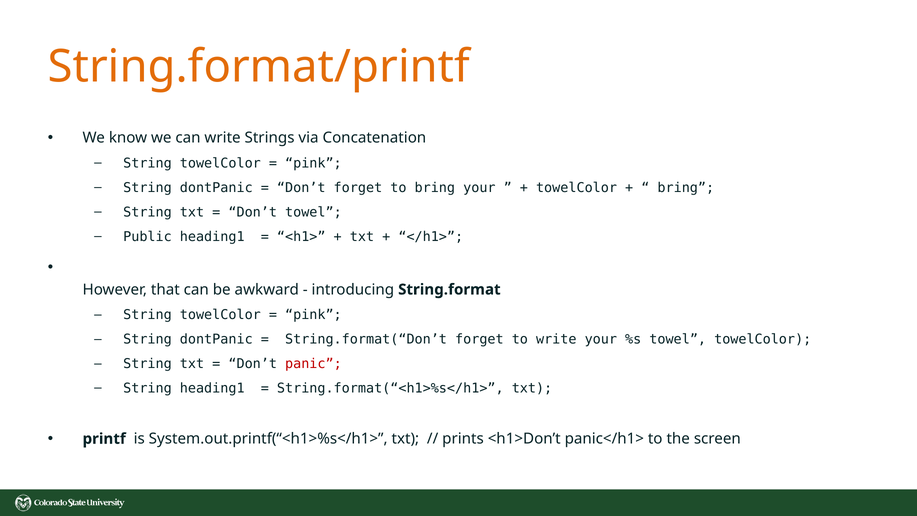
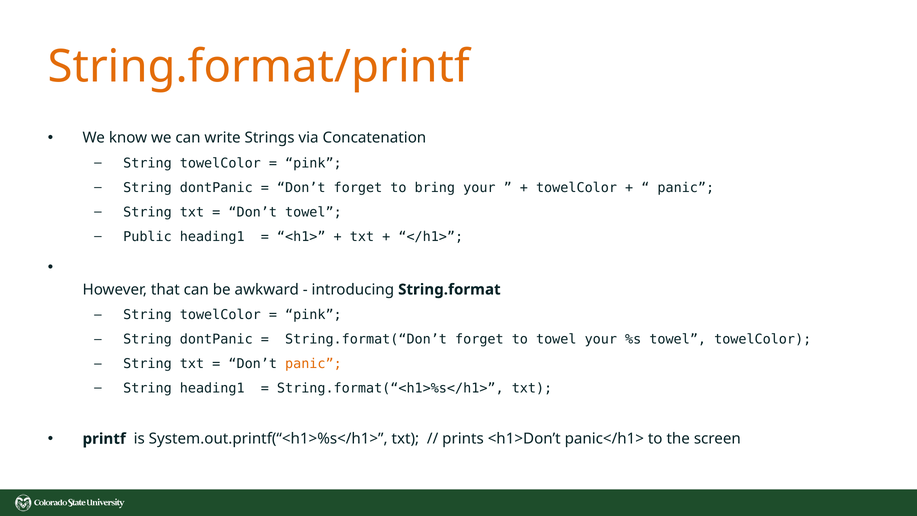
bring: bring -> panic (686, 188)
to write: write -> towel (556, 339)
panic colour: red -> orange (313, 364)
